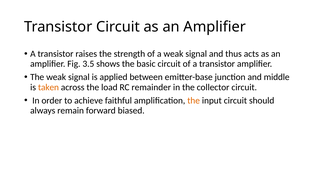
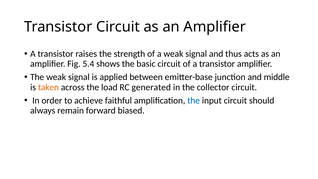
3.5: 3.5 -> 5.4 (88, 64)
remainder: remainder -> generated (151, 87)
the colour: orange -> blue (194, 100)
